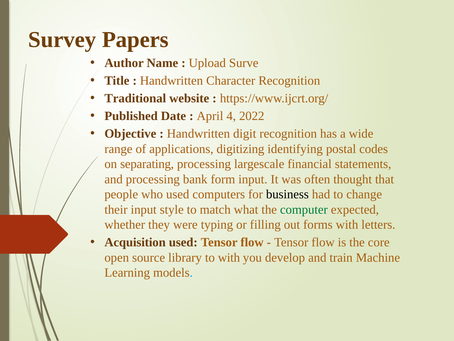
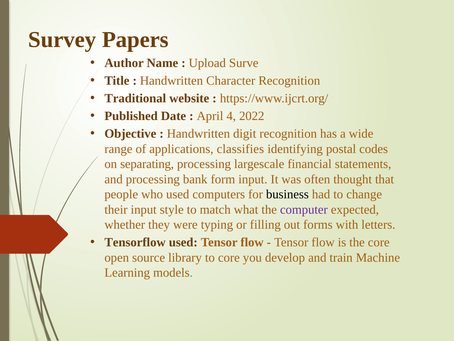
digitizing: digitizing -> classifies (240, 149)
computer colour: green -> purple (304, 209)
Acquisition: Acquisition -> Tensorflow (135, 242)
to with: with -> core (229, 257)
